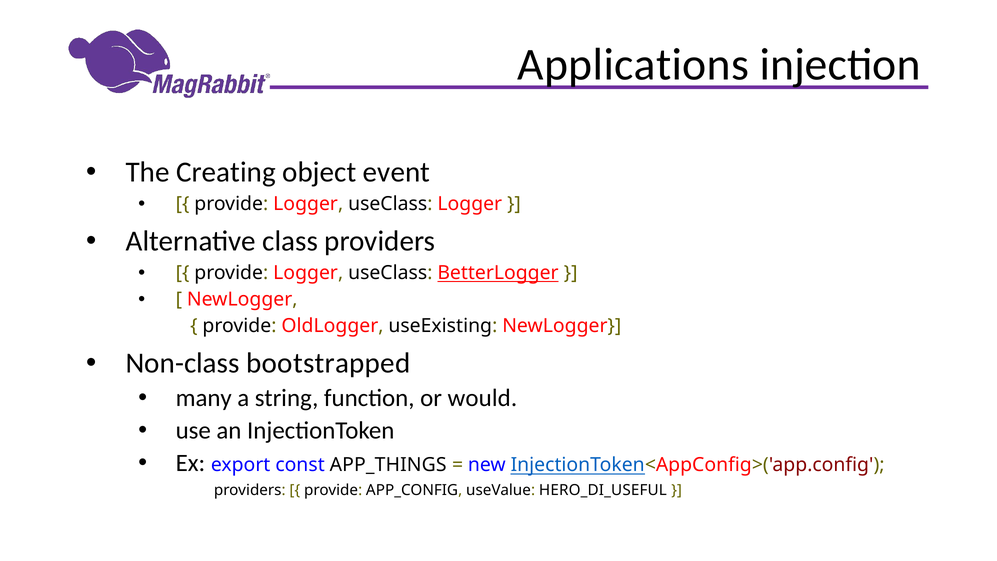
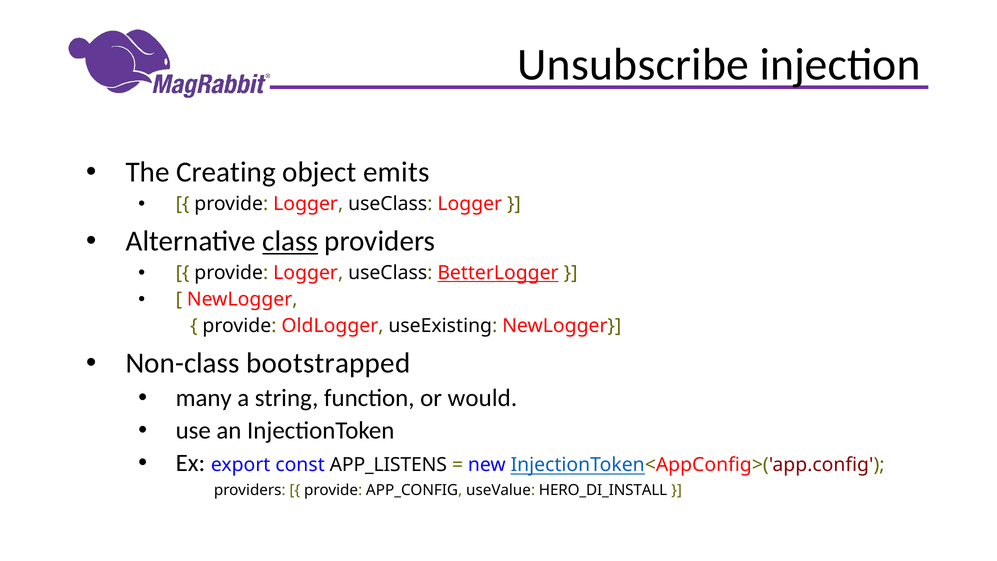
Applications: Applications -> Unsubscribe (633, 64)
event: event -> emits (396, 172)
class underline: none -> present (290, 241)
APP_THINGS: APP_THINGS -> APP_LISTENS (388, 465)
HERO_DI_USEFUL: HERO_DI_USEFUL -> HERO_DI_INSTALL (603, 490)
